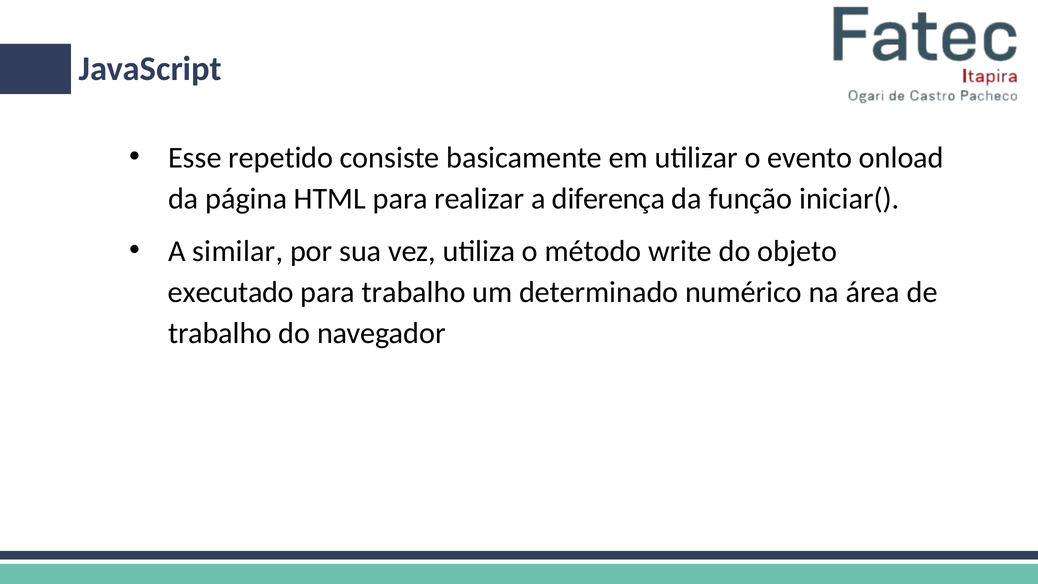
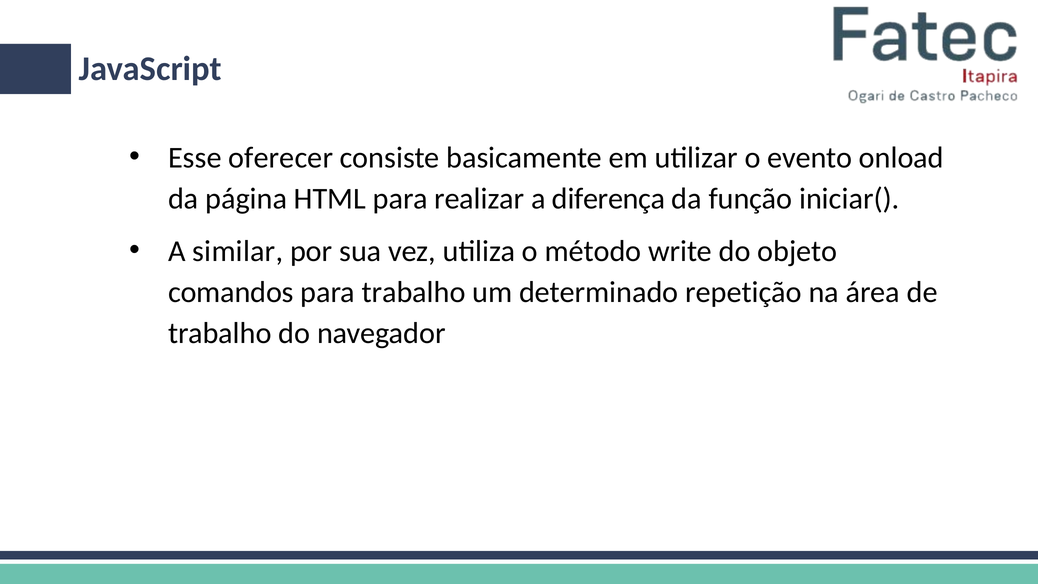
repetido: repetido -> oferecer (281, 158)
executado: executado -> comandos (231, 292)
numérico: numérico -> repetição (743, 292)
